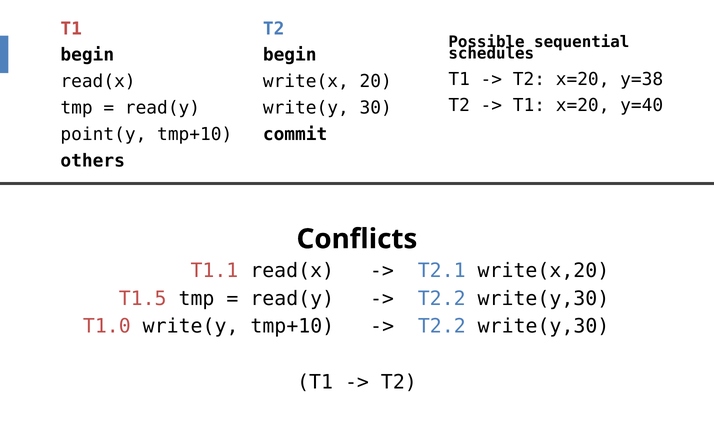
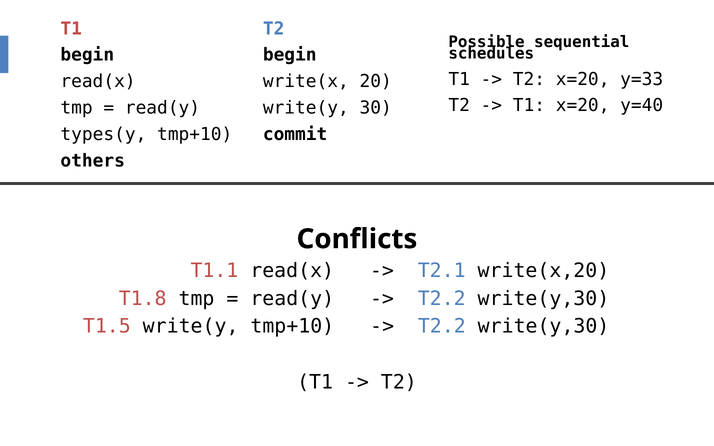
y=38: y=38 -> y=33 (642, 79)
point(y: point(y -> types(y (103, 134)
T1.5: T1.5 -> T1.8 (143, 299)
T1.0: T1.0 -> T1.5 (107, 327)
